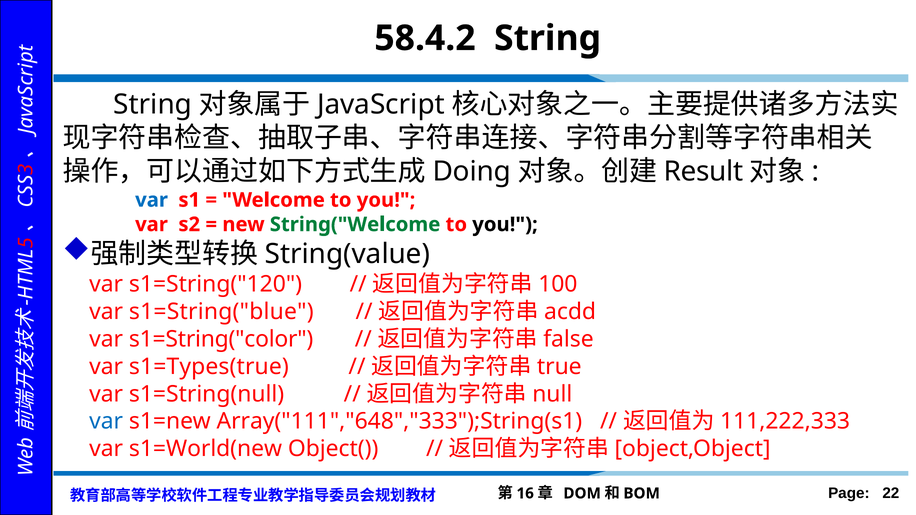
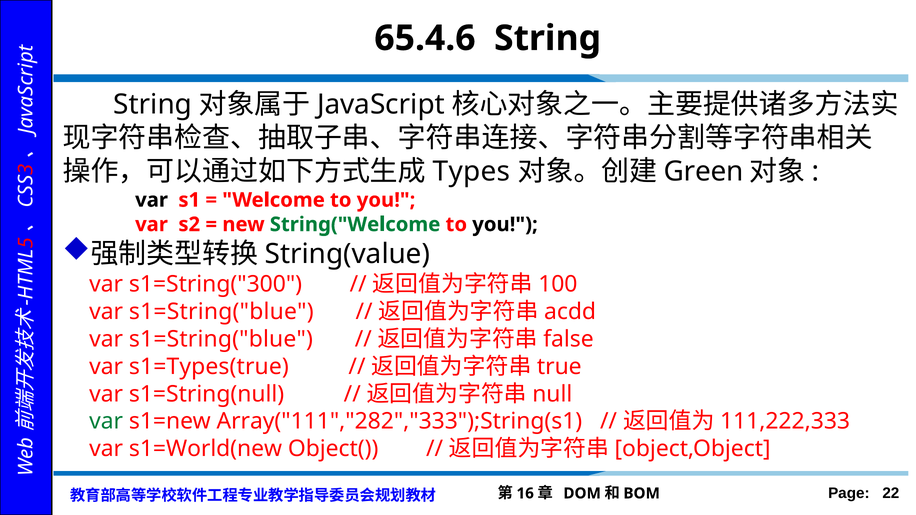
58.4.2: 58.4.2 -> 65.4.6 (425, 38)
Doing: Doing -> Types (472, 172)
Result: Result -> Green (704, 172)
var colour: blue -> black (152, 200)
s1=String("120: s1=String("120 -> s1=String("300 (216, 284)
s1=String("color: s1=String("color -> s1=String("blue (221, 339)
var colour: blue -> green (106, 422)
Array("111","648","333");String(s1: Array("111","648","333");String(s1 -> Array("111","282","333");String(s1 (399, 422)
